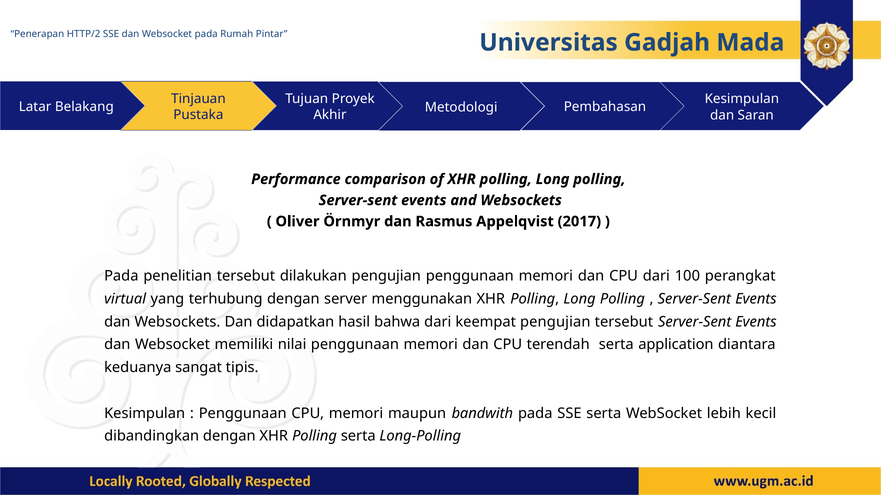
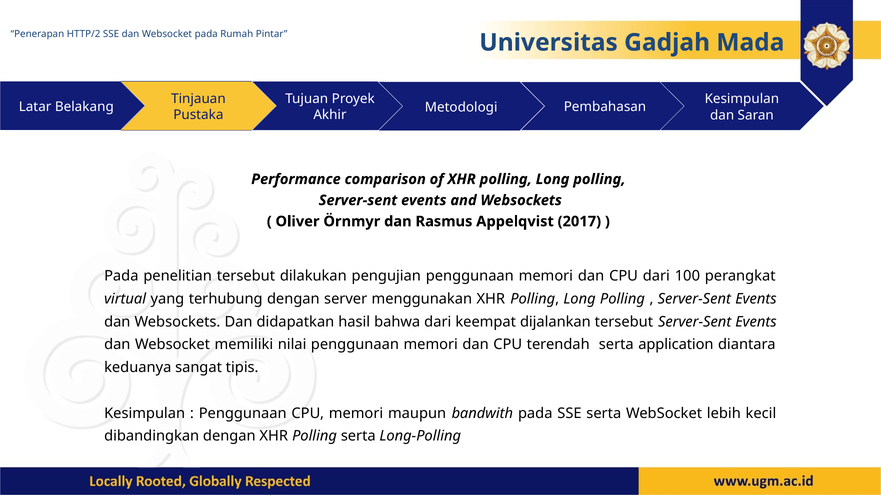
keempat pengujian: pengujian -> dijalankan (555, 322)
